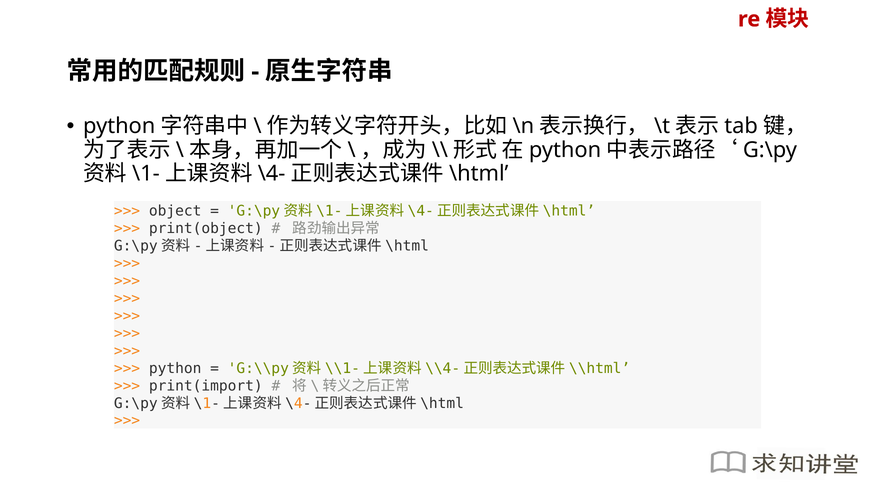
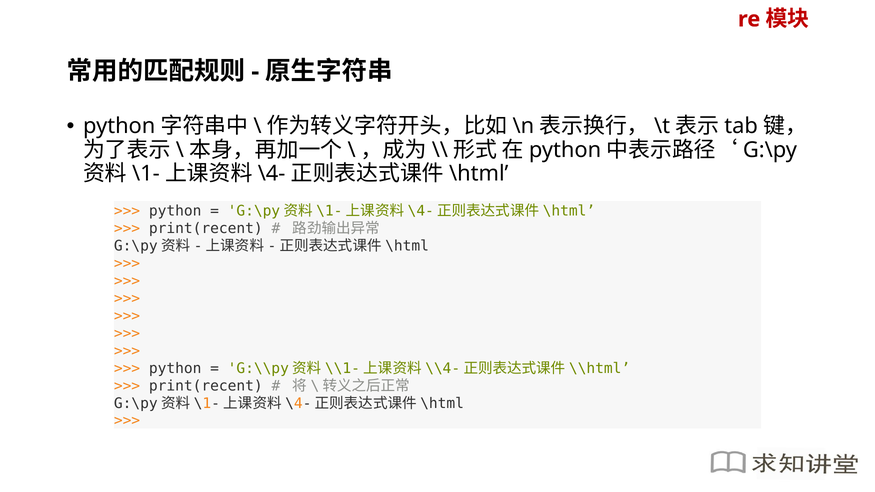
object: object -> python (175, 211)
print(object: print(object -> print(recent (206, 228)
print(import: print(import -> print(recent (206, 386)
